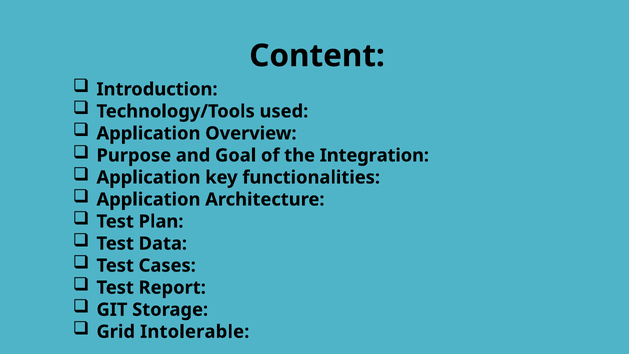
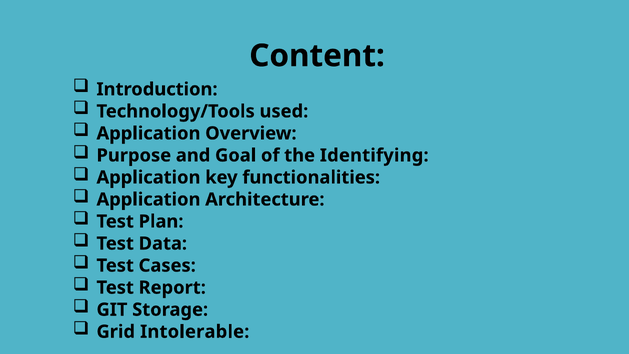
Integration: Integration -> Identifying (374, 155)
